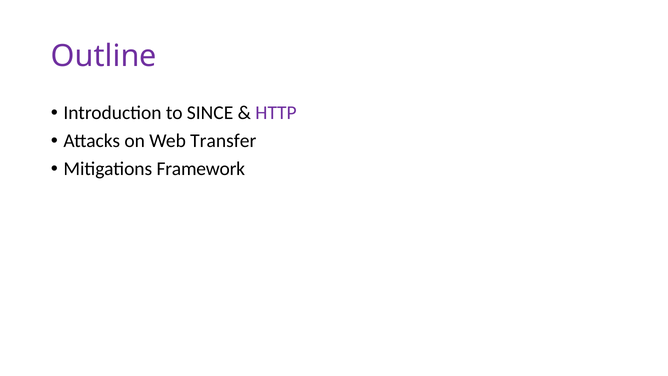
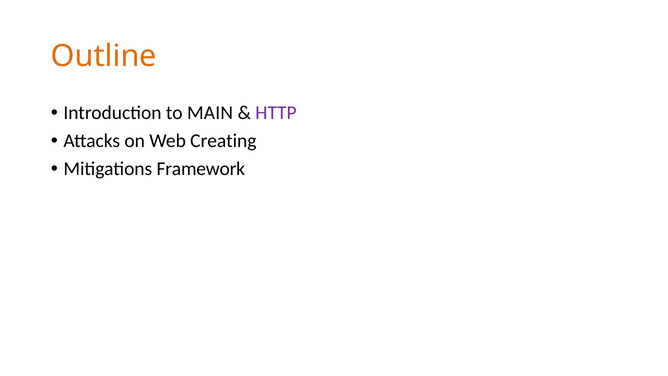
Outline colour: purple -> orange (104, 56)
SINCE: SINCE -> MAIN (210, 113)
Transfer: Transfer -> Creating (223, 141)
